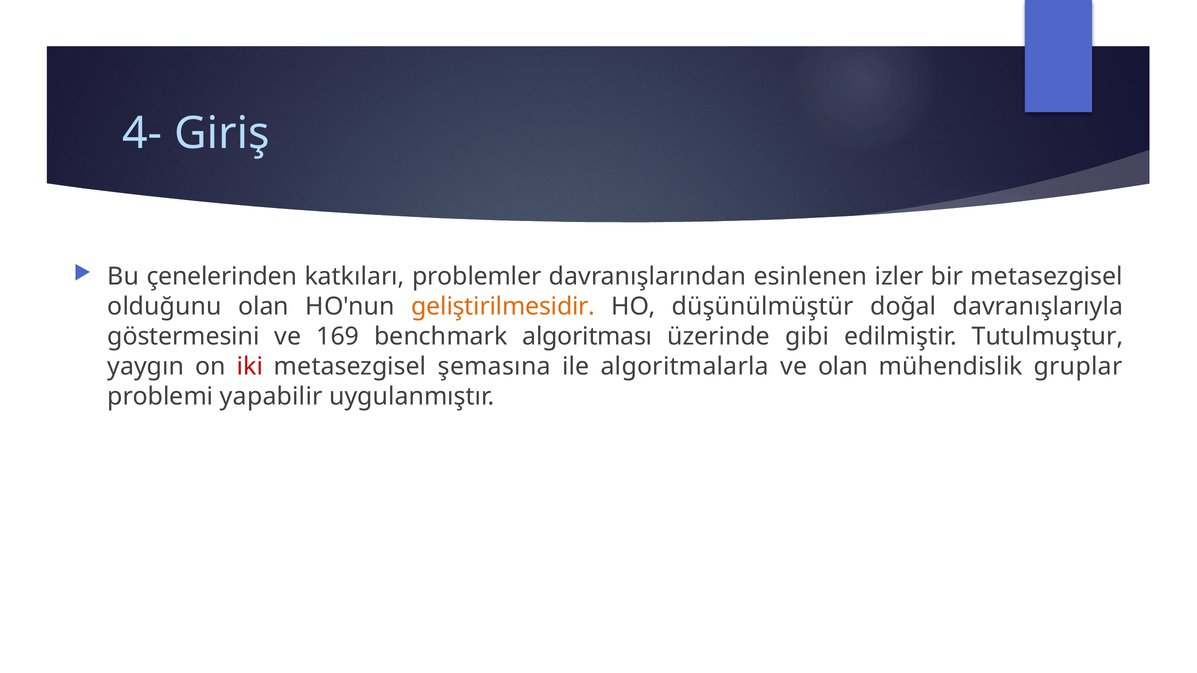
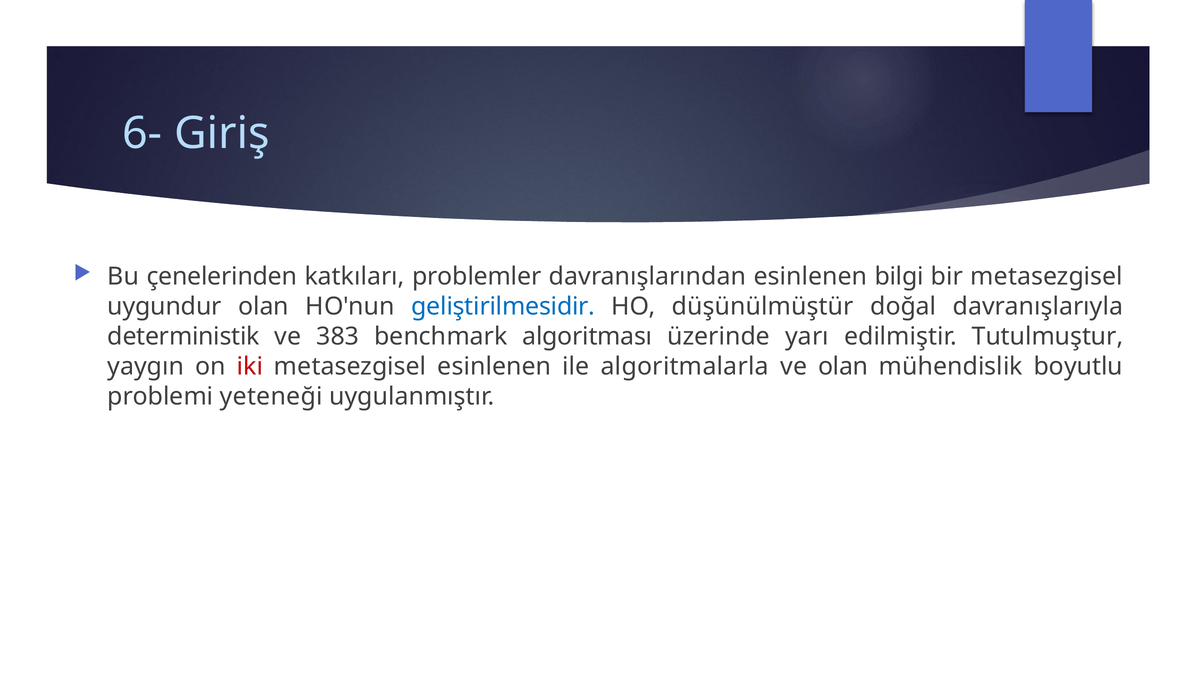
4-: 4- -> 6- (142, 133)
izler: izler -> bilgi (899, 277)
olduğunu: olduğunu -> uygundur (165, 307)
geliştirilmesidir colour: orange -> blue (503, 307)
göstermesini: göstermesini -> deterministik (184, 337)
169: 169 -> 383 (338, 337)
gibi: gibi -> yarı (807, 337)
metasezgisel şemasına: şemasına -> esinlenen (494, 367)
gruplar: gruplar -> boyutlu (1078, 367)
yapabilir: yapabilir -> yeteneği (271, 397)
